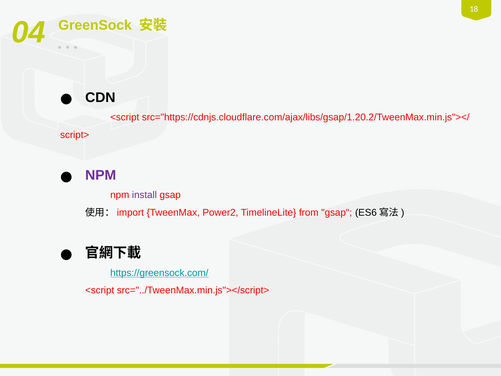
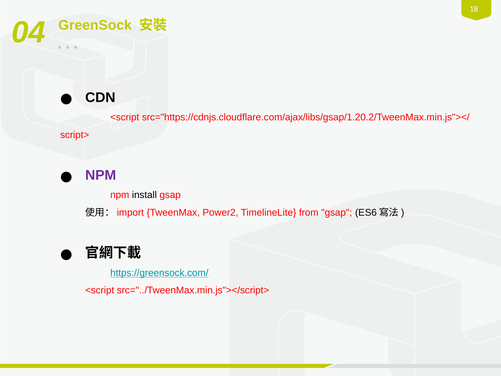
install colour: purple -> black (144, 195)
